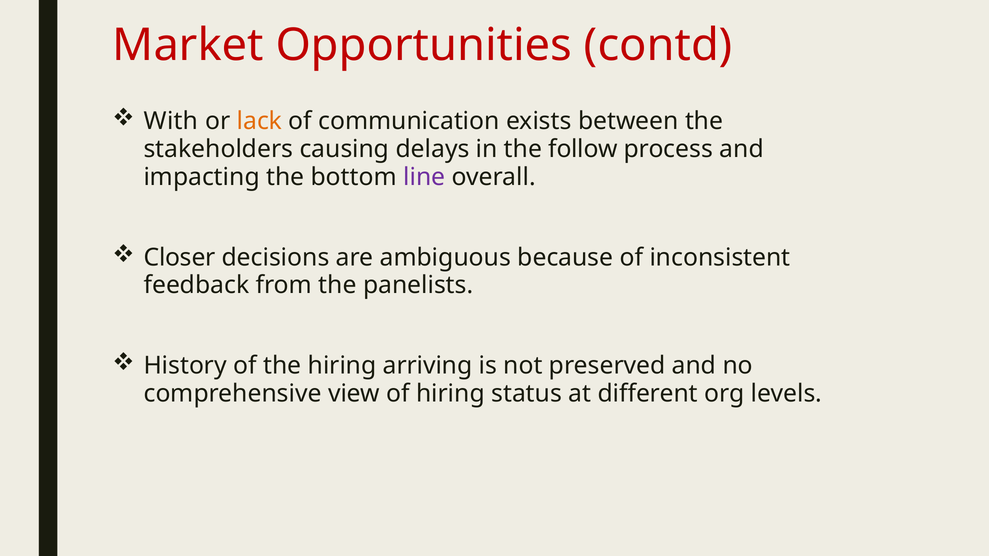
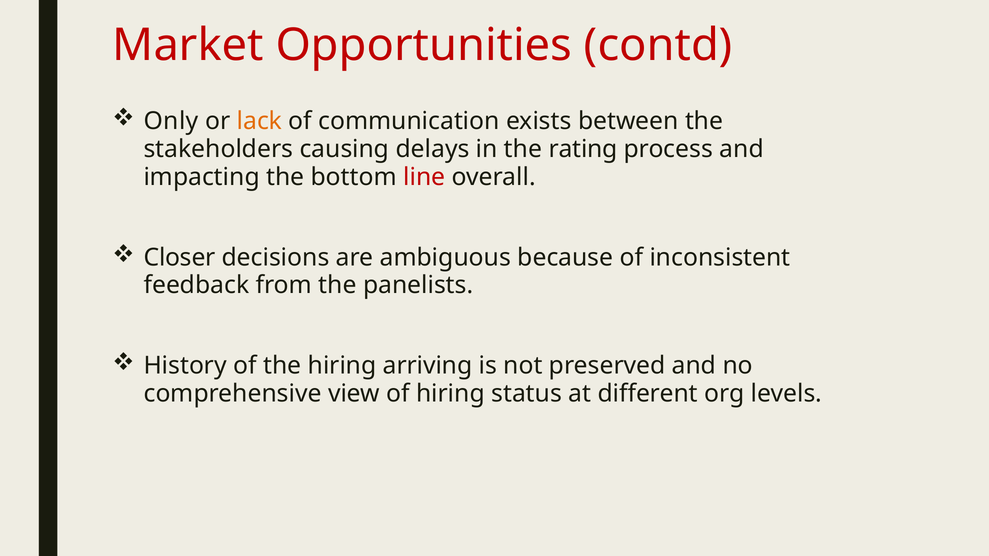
With: With -> Only (171, 121)
follow: follow -> rating (583, 149)
line colour: purple -> red (424, 177)
